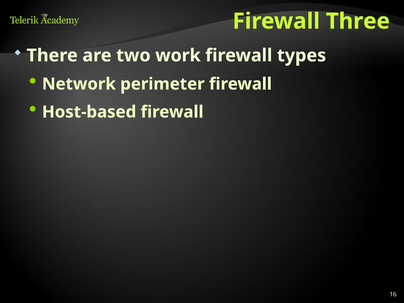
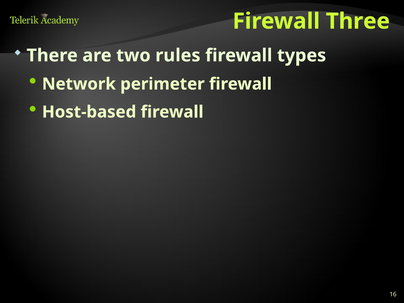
work: work -> rules (178, 55)
